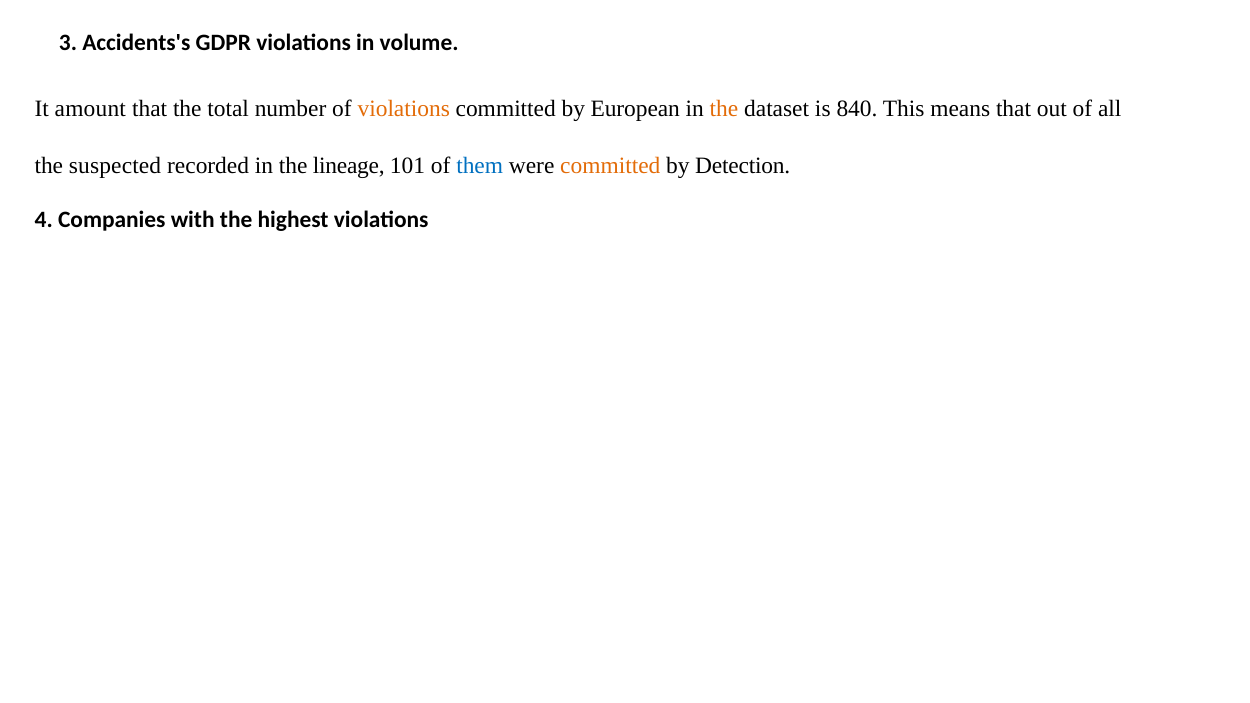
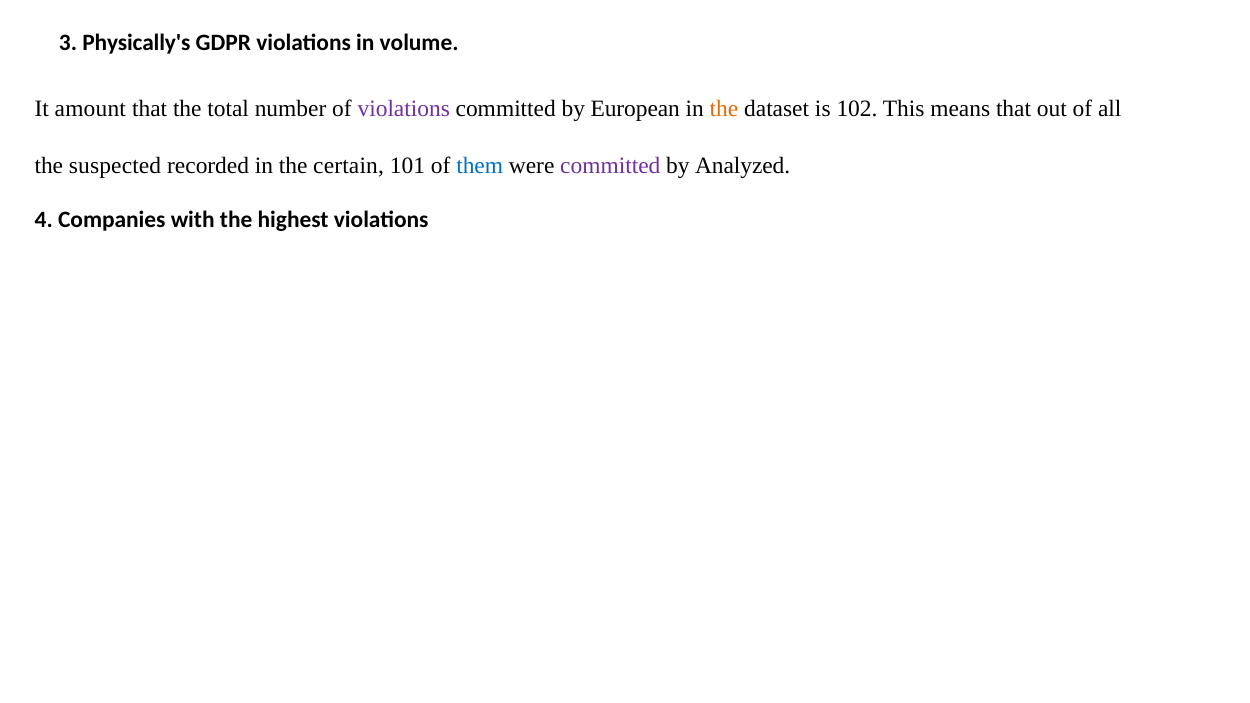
Accidents's: Accidents's -> Physically's (136, 43)
violations colour: orange -> purple (404, 109)
840: 840 -> 102 (857, 109)
lineage: lineage -> certain (349, 165)
committed colour: orange -> purple (610, 165)
Detection: Detection -> Analyzed (743, 165)
